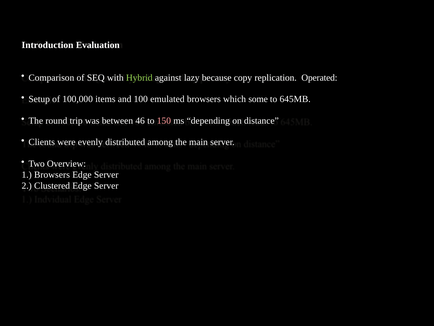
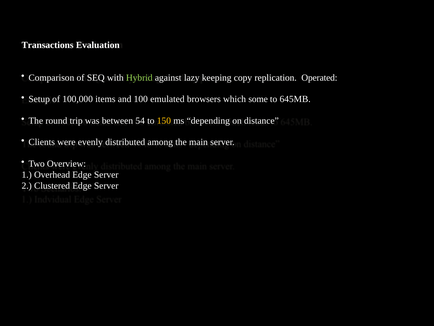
Introduction: Introduction -> Transactions (48, 45)
because: because -> keeping (217, 78)
46: 46 -> 54 (140, 120)
150 colour: pink -> yellow (164, 120)
1 Browsers: Browsers -> Overhead (52, 174)
